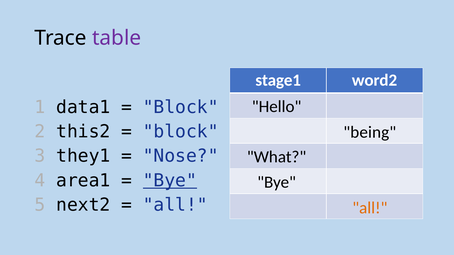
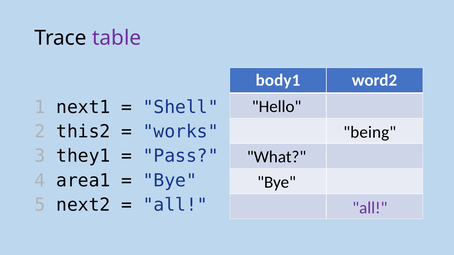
stage1: stage1 -> body1 (278, 80)
data1: data1 -> next1 (83, 107)
Block: Block -> Shell (181, 107)
block: block -> works (181, 132)
Nose: Nose -> Pass (181, 156)
Bye underline: present -> none (170, 181)
all colour: orange -> purple (370, 208)
